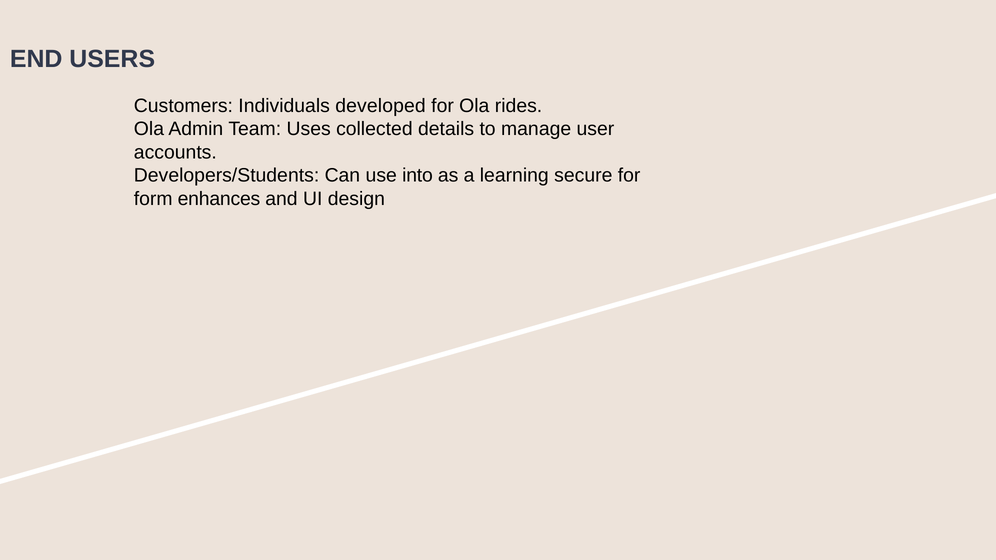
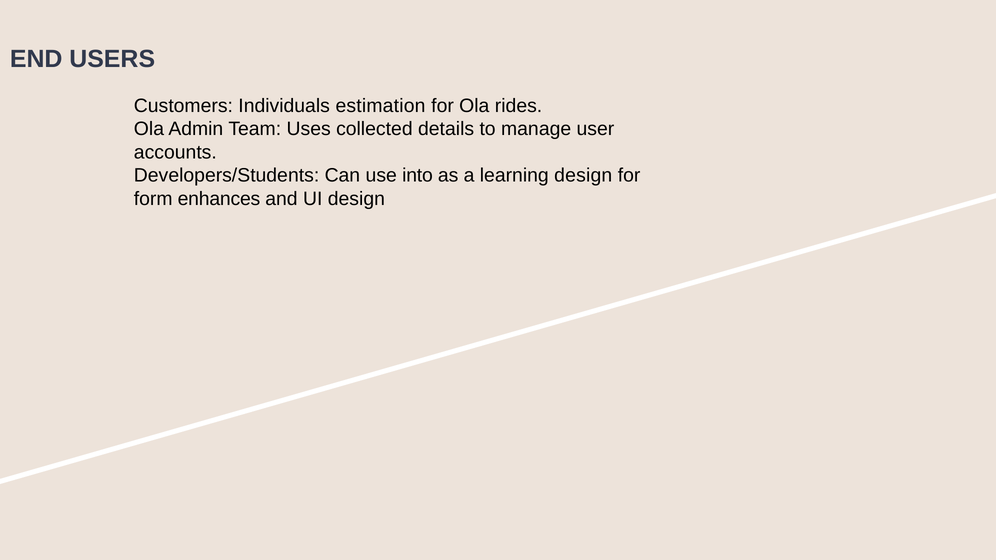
developed: developed -> estimation (381, 106)
learning secure: secure -> design (583, 176)
